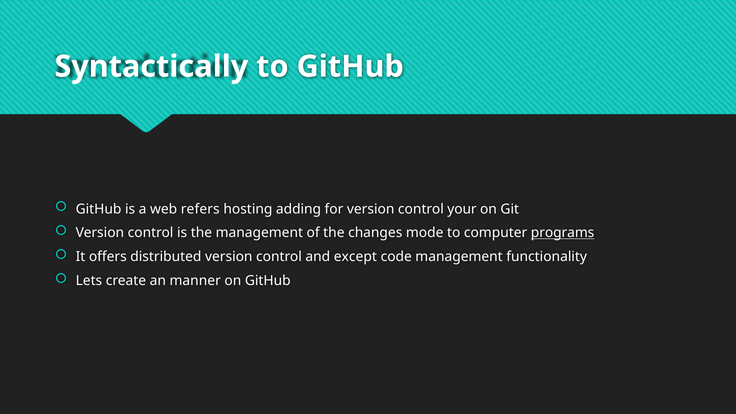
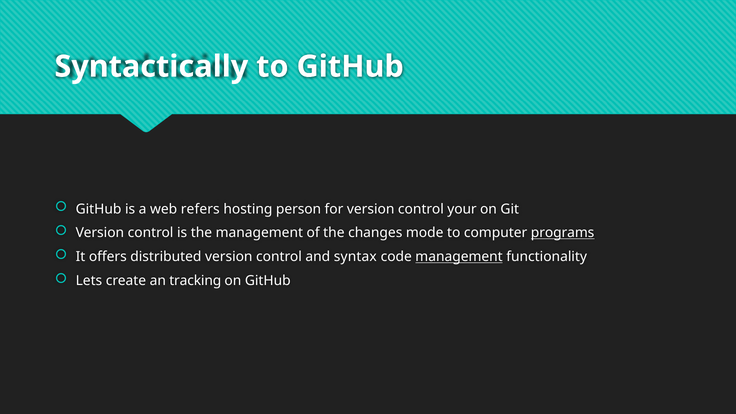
adding: adding -> person (299, 209)
except: except -> syntax (355, 257)
management underline: none -> present (459, 257)
manner: manner -> tracking (195, 281)
